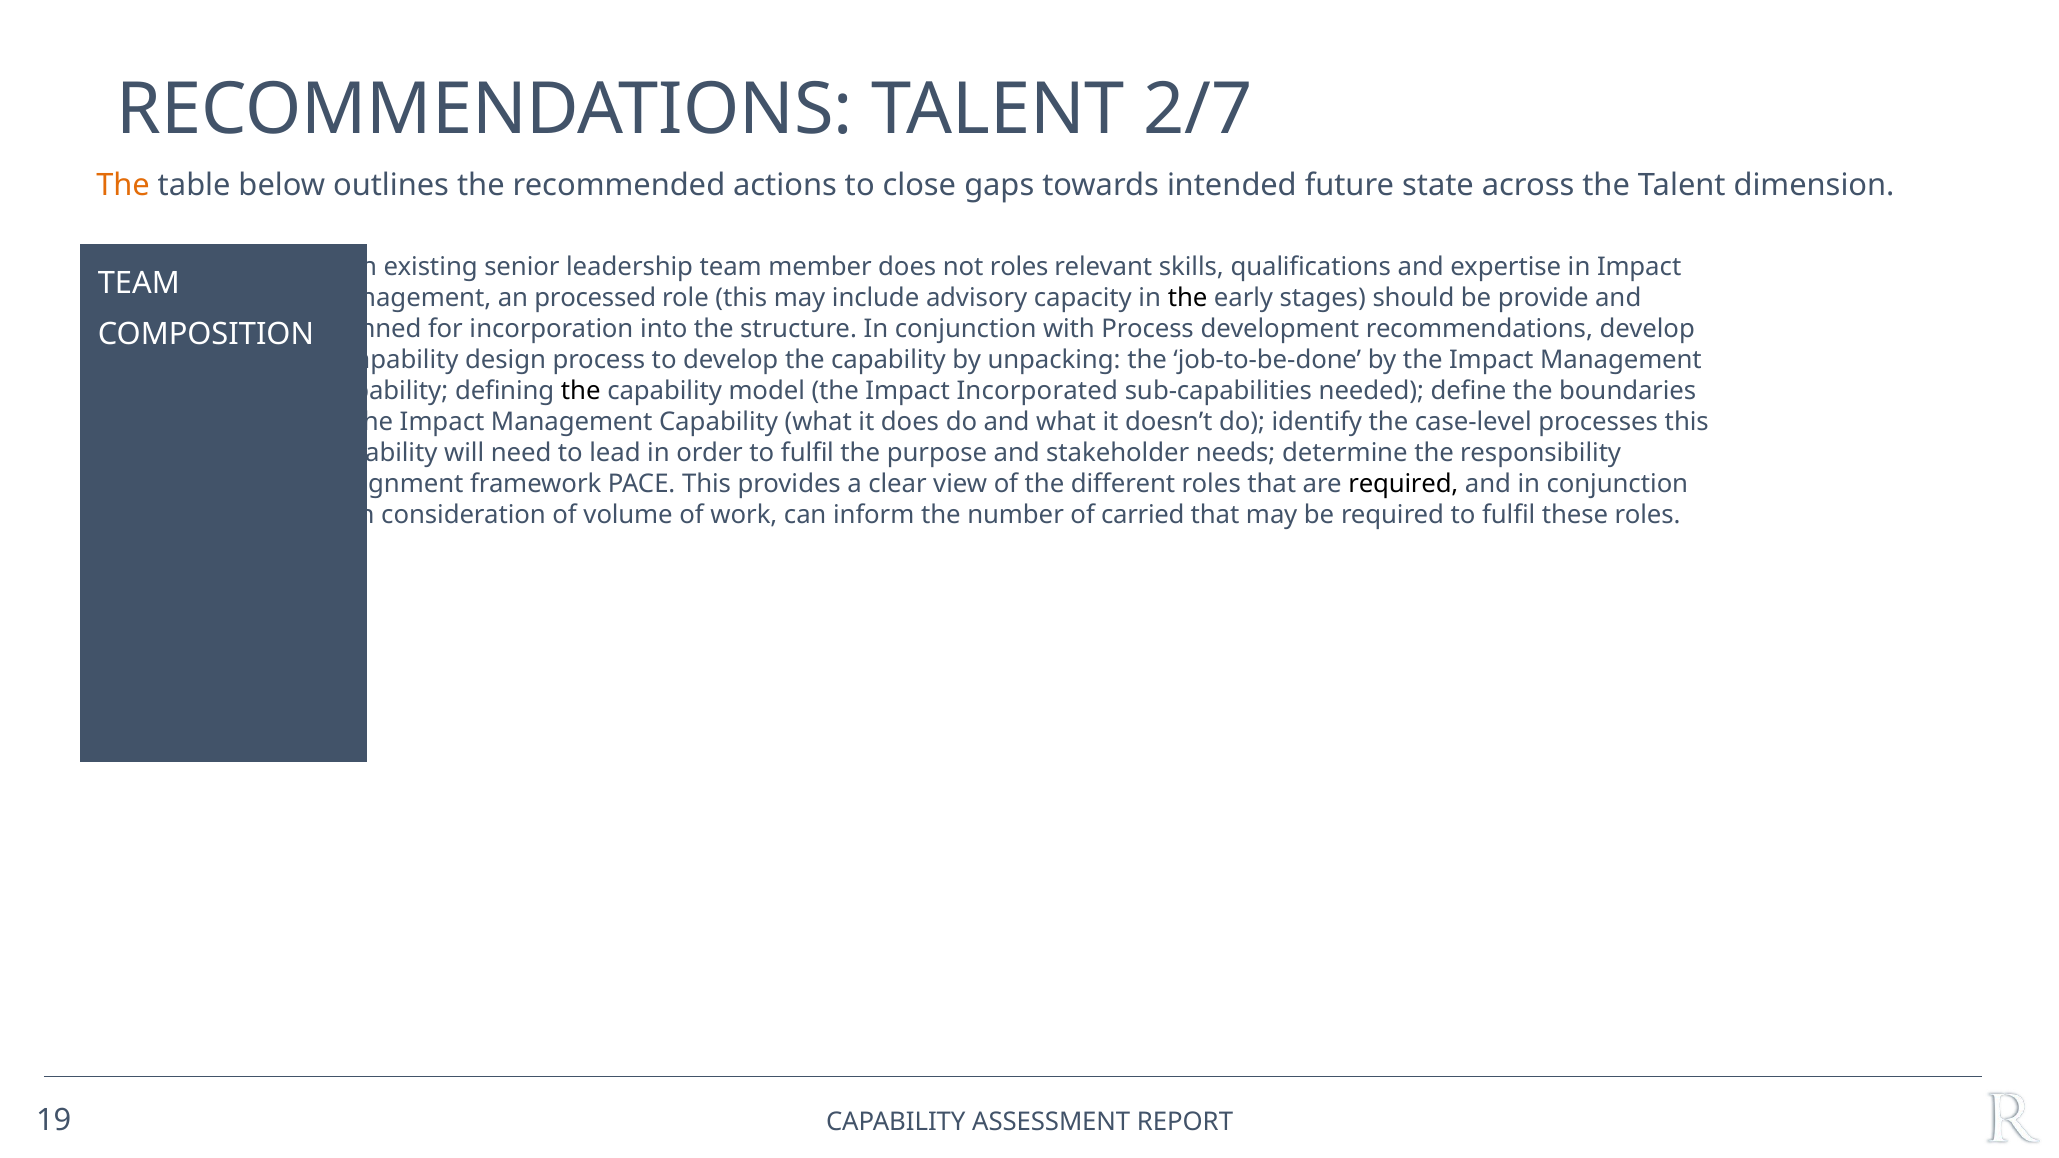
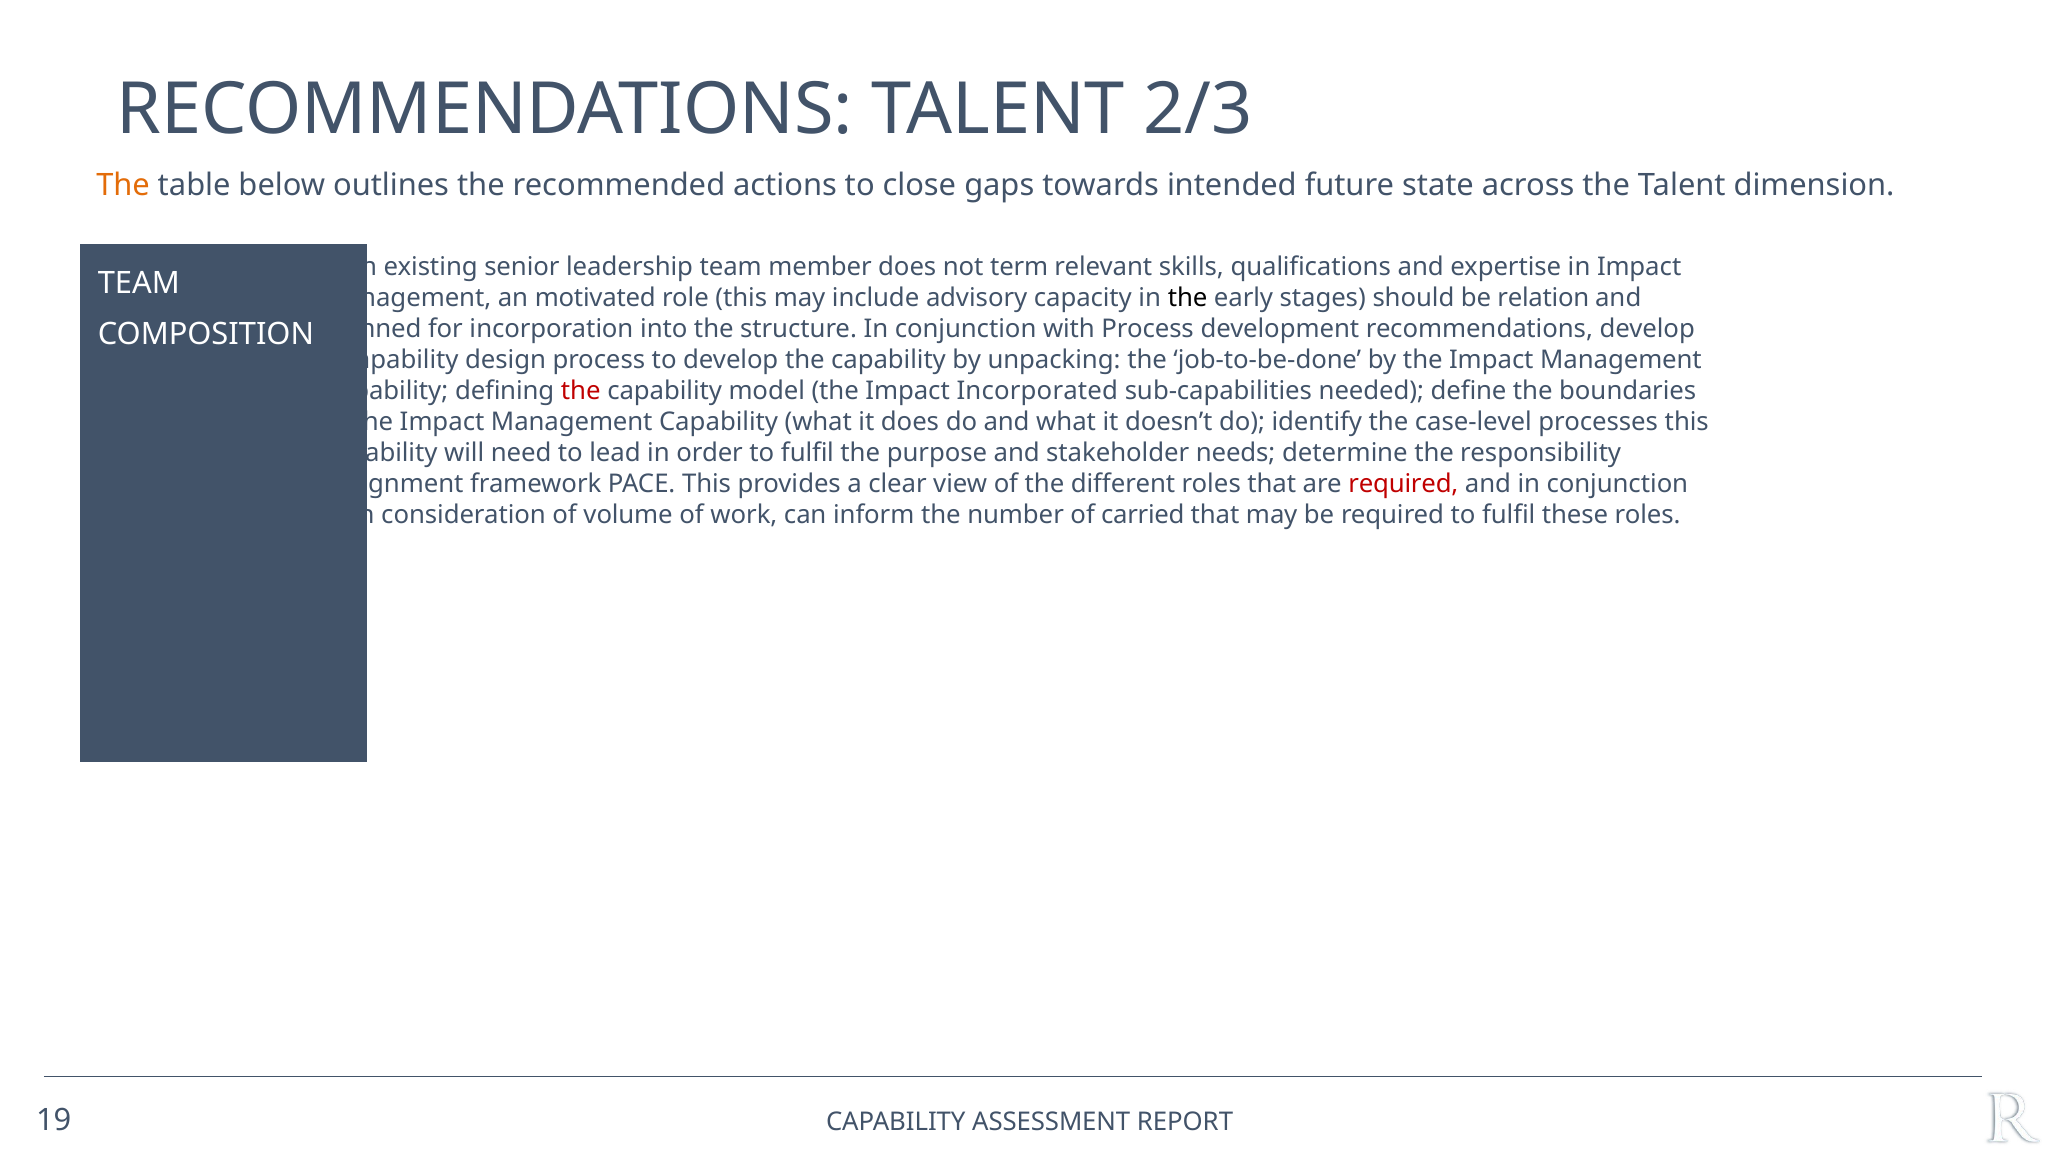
2/7: 2/7 -> 2/3 (1198, 110)
not roles: roles -> term (1019, 267)
processed: processed -> motivated (595, 298)
provide: provide -> relation (1543, 298)
the colour: black -> red (581, 391)
required colour: black -> red (1403, 484)
